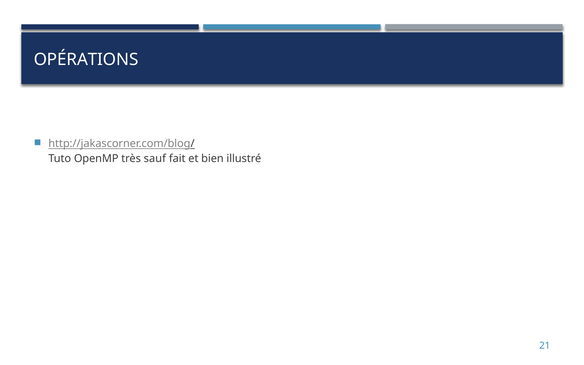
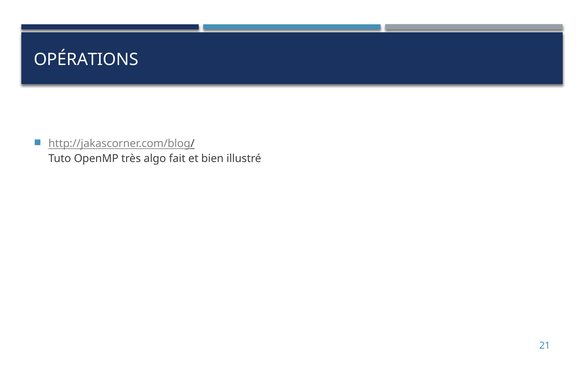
sauf: sauf -> algo (155, 159)
